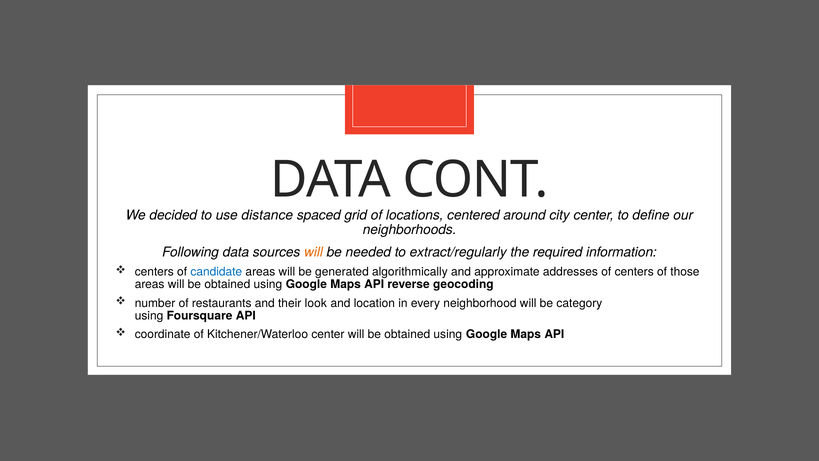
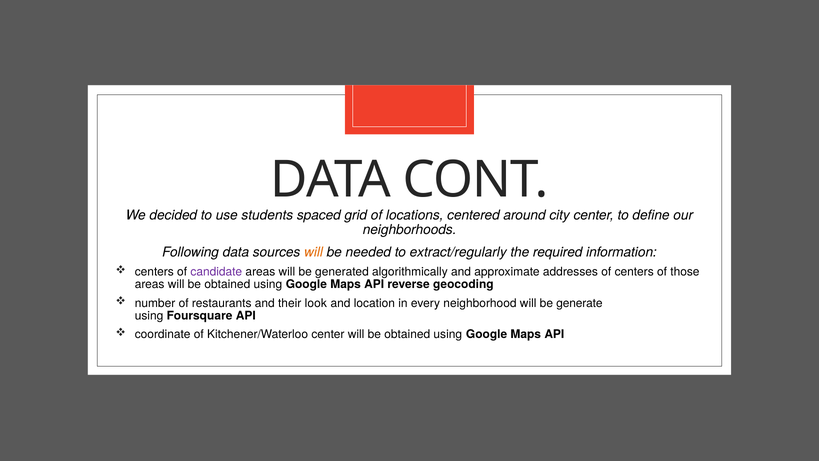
distance: distance -> students (267, 215)
candidate colour: blue -> purple (216, 272)
category: category -> generate (579, 303)
